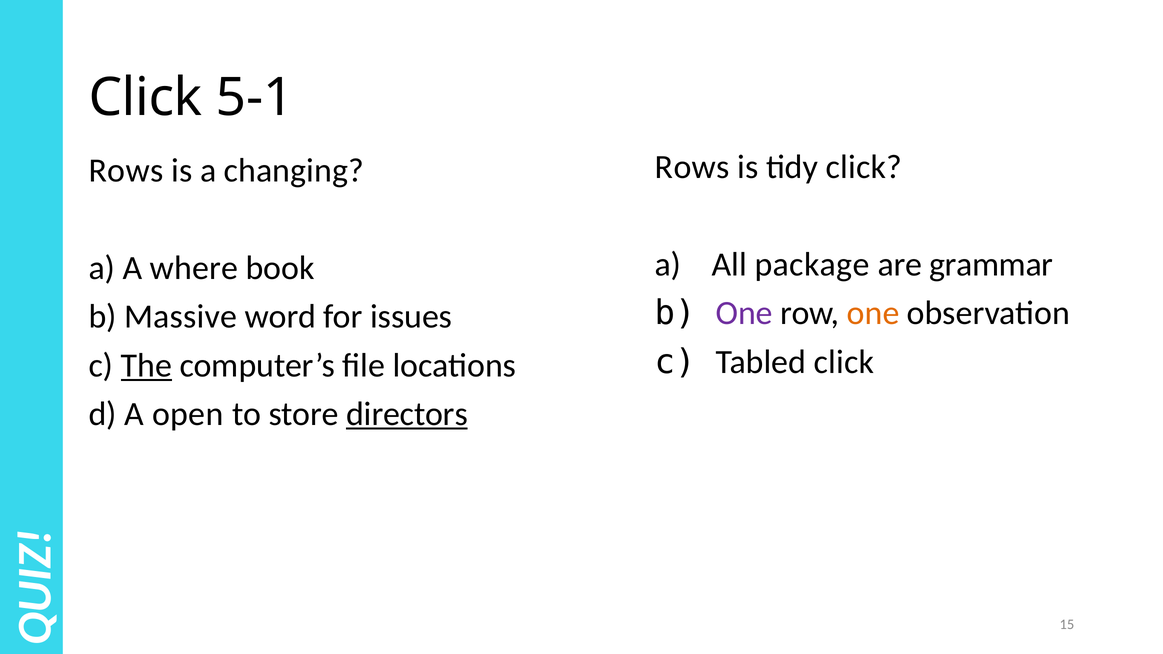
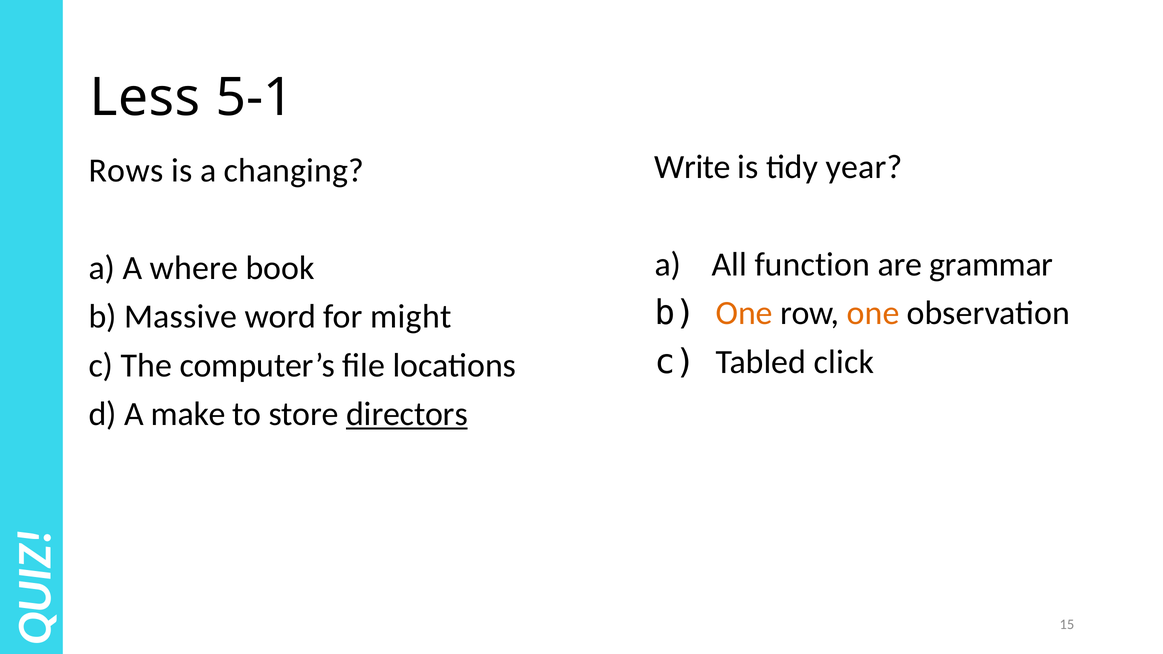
Click: Click -> Less (145, 98)
Rows: Rows -> Write (693, 167)
tidy click: click -> year (864, 167)
package: package -> function (812, 265)
One colour: purple -> orange (744, 313)
issues: issues -> might (411, 317)
The underline: present -> none (146, 366)
open: open -> make (188, 414)
